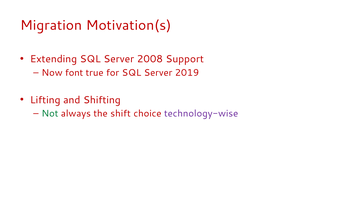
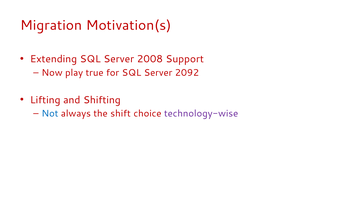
font: font -> play (74, 73)
2019: 2019 -> 2092 (187, 73)
Not colour: green -> blue (50, 114)
